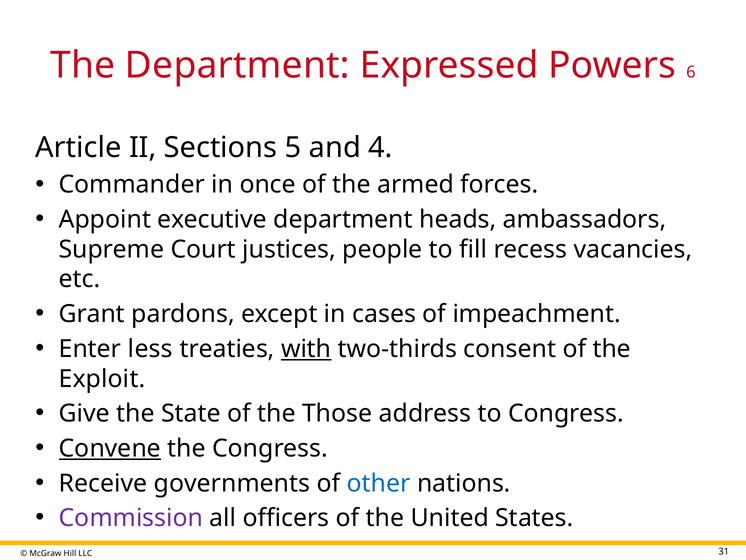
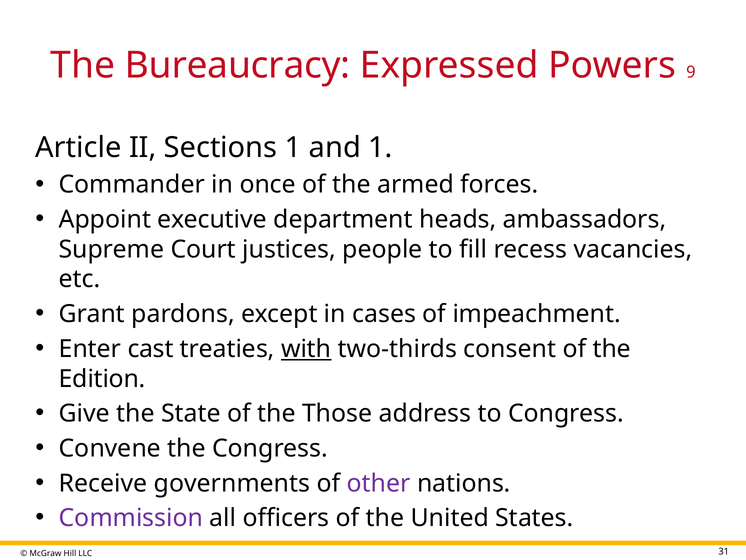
The Department: Department -> Bureaucracy (238, 65)
6: 6 -> 9 (691, 72)
Sections 5: 5 -> 1 (293, 147)
and 4: 4 -> 1 (381, 147)
less: less -> cast (151, 349)
Exploit: Exploit -> Edition (102, 378)
Convene underline: present -> none (110, 448)
other colour: blue -> purple (379, 483)
